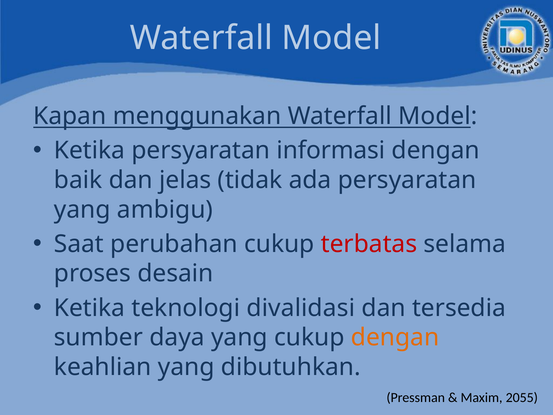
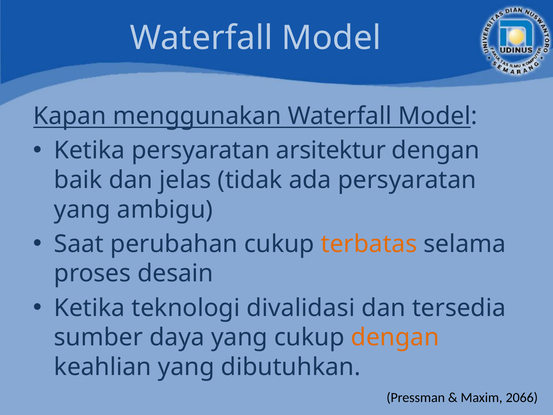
informasi: informasi -> arsitektur (331, 150)
terbatas colour: red -> orange (369, 244)
2055: 2055 -> 2066 (522, 397)
